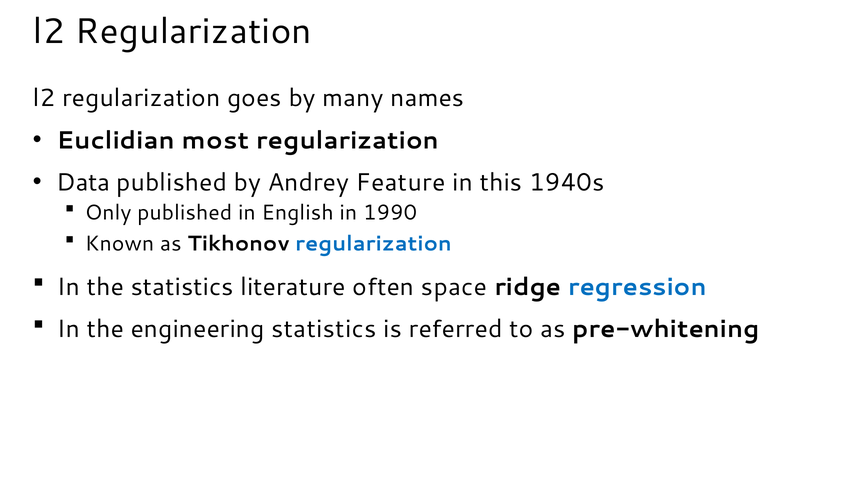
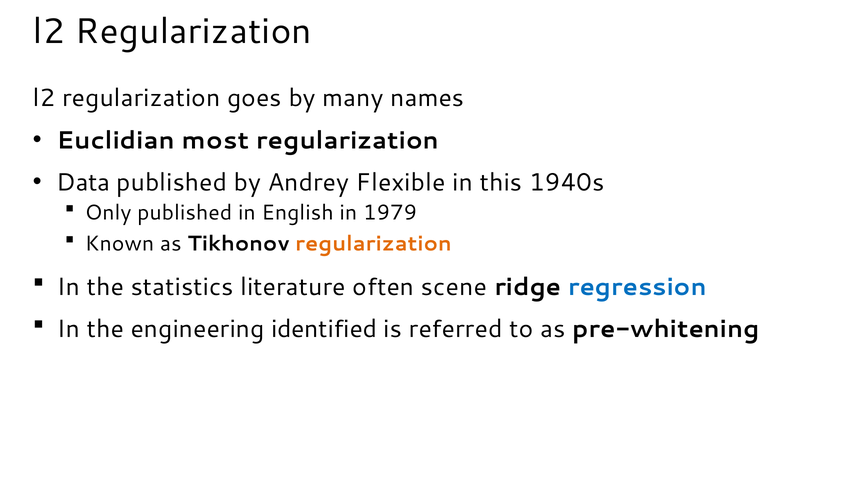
Feature: Feature -> Flexible (401, 183)
1990: 1990 -> 1979 (390, 213)
regularization colour: blue -> orange (373, 244)
space: space -> scene (454, 287)
engineering statistics: statistics -> identified (324, 329)
